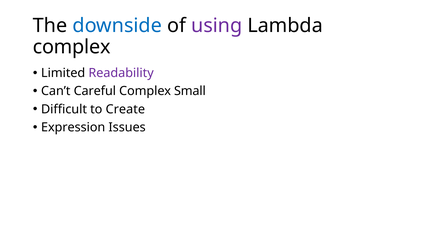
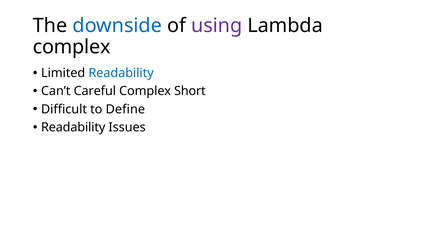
Readability colour: purple -> blue (121, 73)
Small: Small -> Short (190, 91)
Create: Create -> Define (125, 109)
Expression: Expression -> Readability (73, 127)
